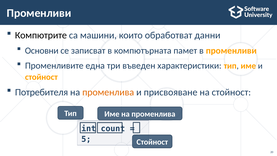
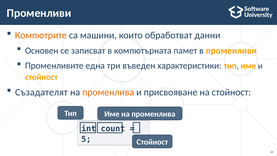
Компютрите colour: black -> orange (41, 35)
Основни: Основни -> Основен (42, 51)
Потребителя: Потребителя -> Съзадателят (41, 92)
